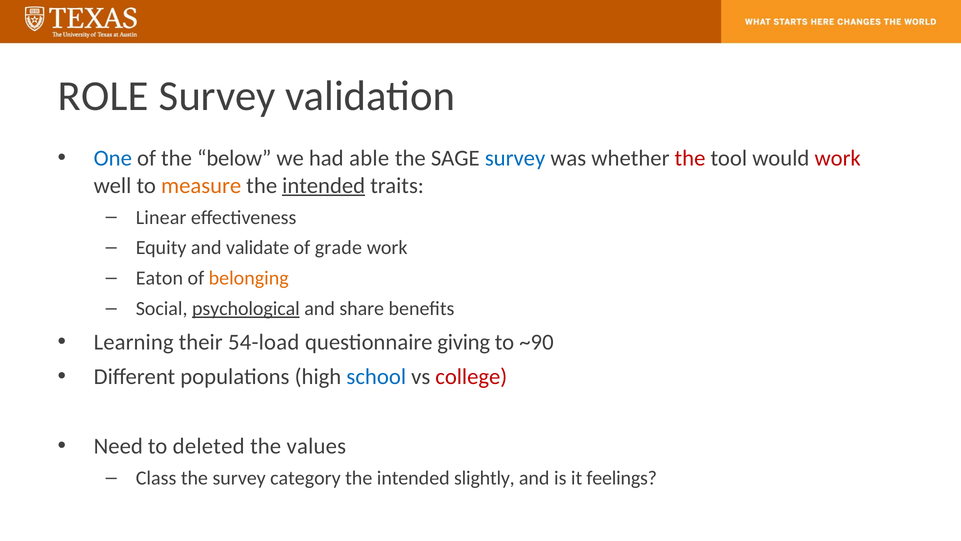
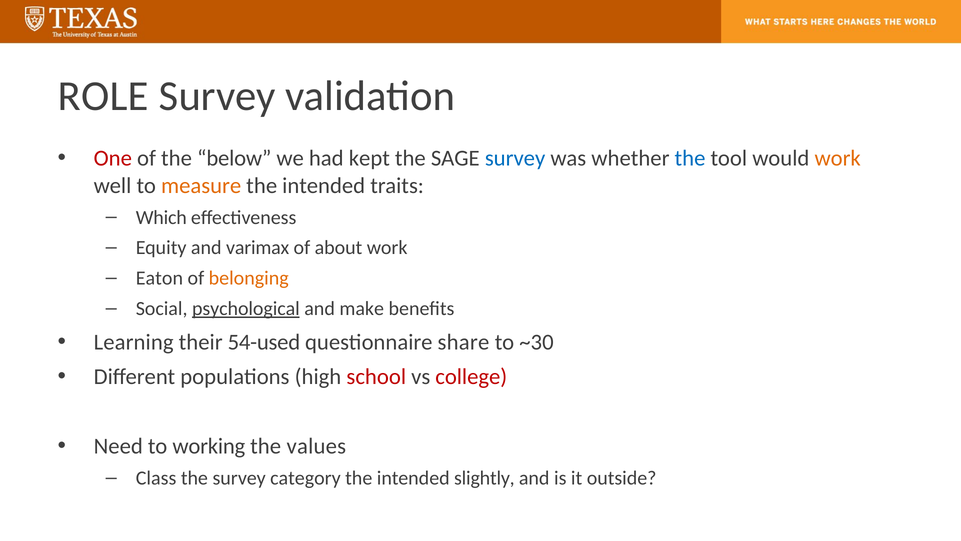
One colour: blue -> red (113, 158)
able: able -> kept (369, 158)
the colour: red -> blue (690, 158)
work colour: red -> orange (838, 158)
intended underline: present -> none (324, 185)
Linear: Linear -> Which (161, 217)
validate: validate -> varimax (258, 248)
grade: grade -> about (338, 248)
share: share -> make (362, 308)
54-load: 54-load -> 54-used (264, 342)
giving: giving -> share (464, 342)
~90: ~90 -> ~30 (536, 342)
school colour: blue -> red (376, 377)
deleted: deleted -> working (209, 446)
feelings: feelings -> outside (622, 478)
